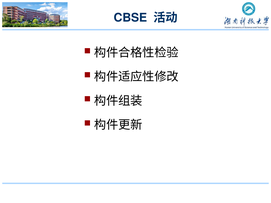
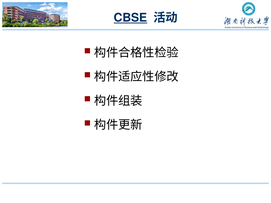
CBSE underline: none -> present (130, 18)
